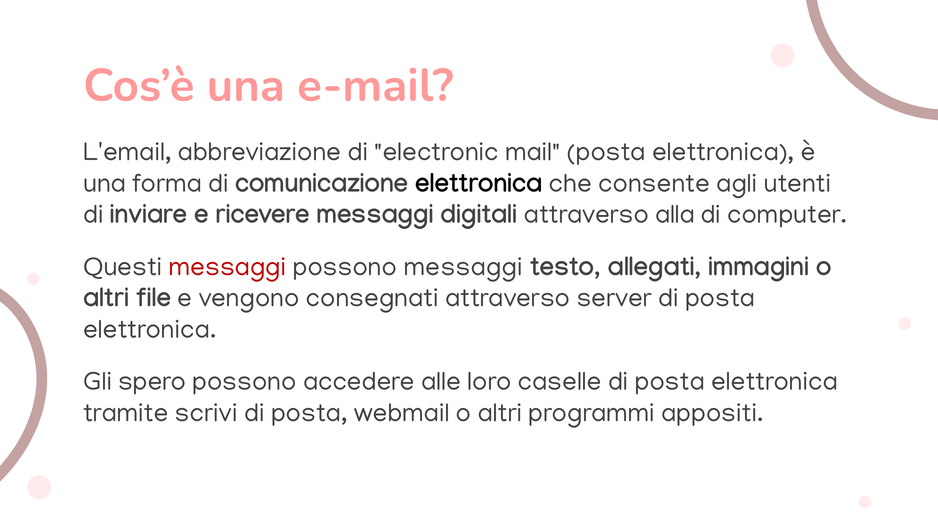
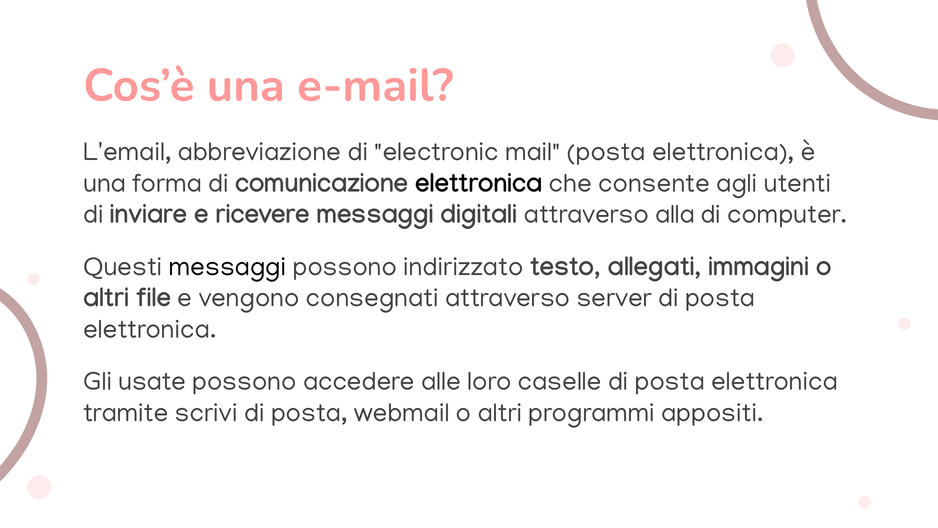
messaggi colour: red -> black (228, 266)
possono messaggi: messaggi -> indirizzato (463, 266)
spero: spero -> usate (152, 381)
